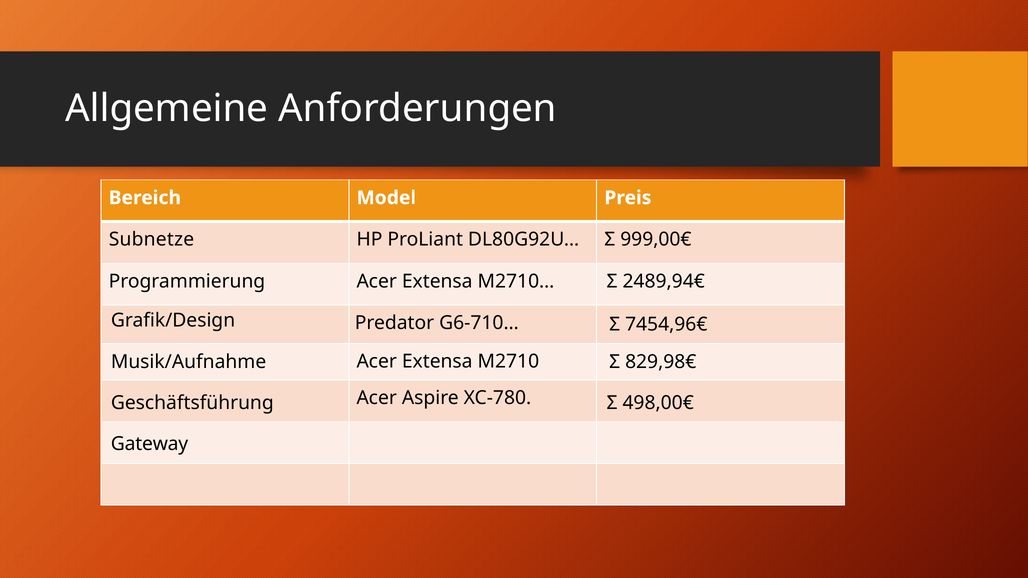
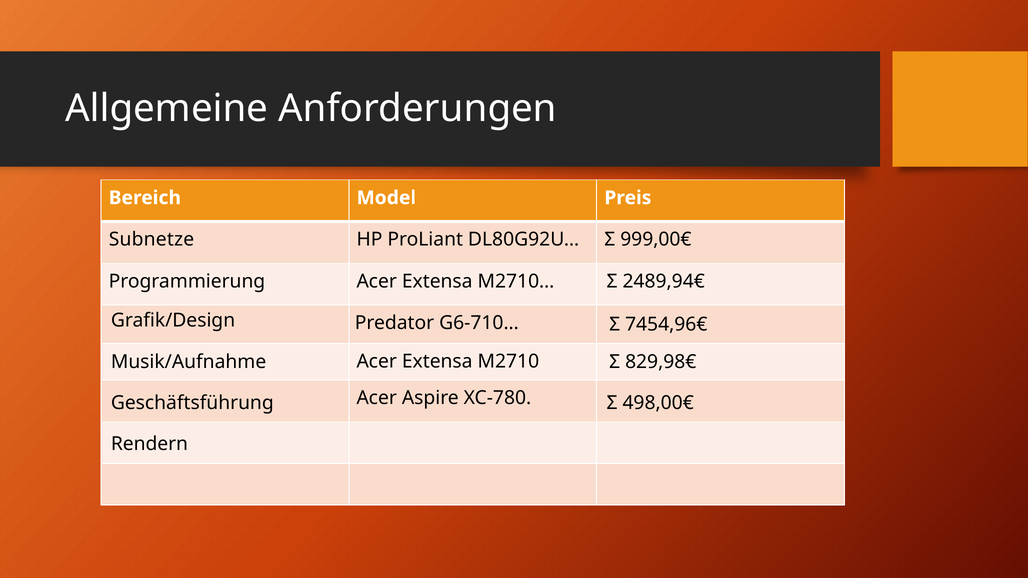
Gateway: Gateway -> Rendern (149, 444)
